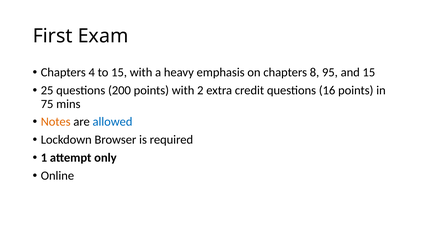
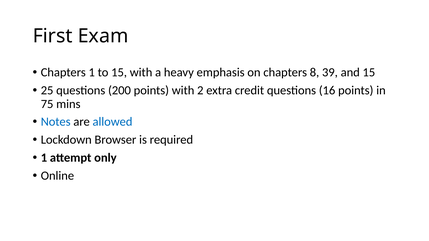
Chapters 4: 4 -> 1 (92, 73)
95: 95 -> 39 (330, 73)
Notes colour: orange -> blue (56, 122)
